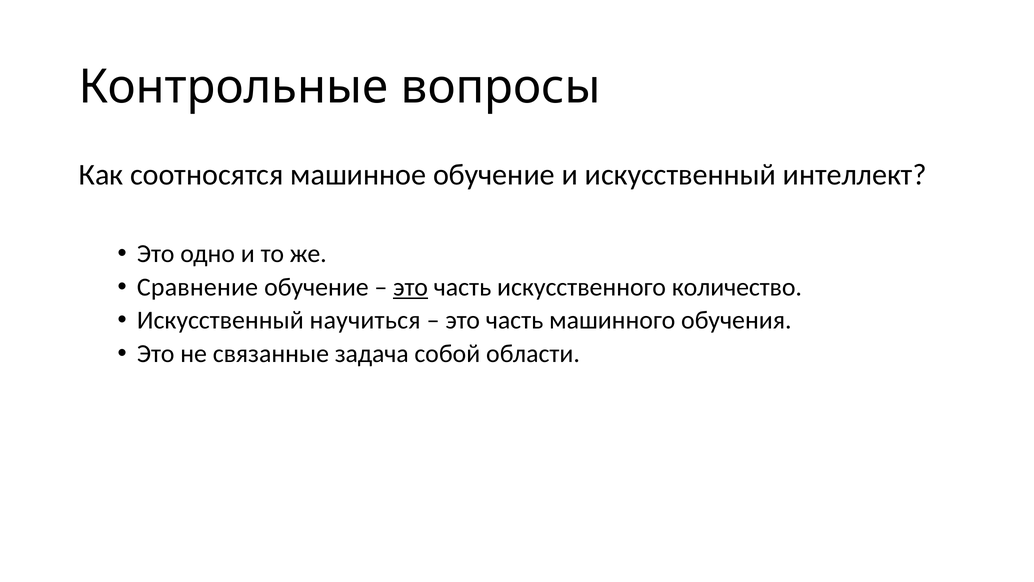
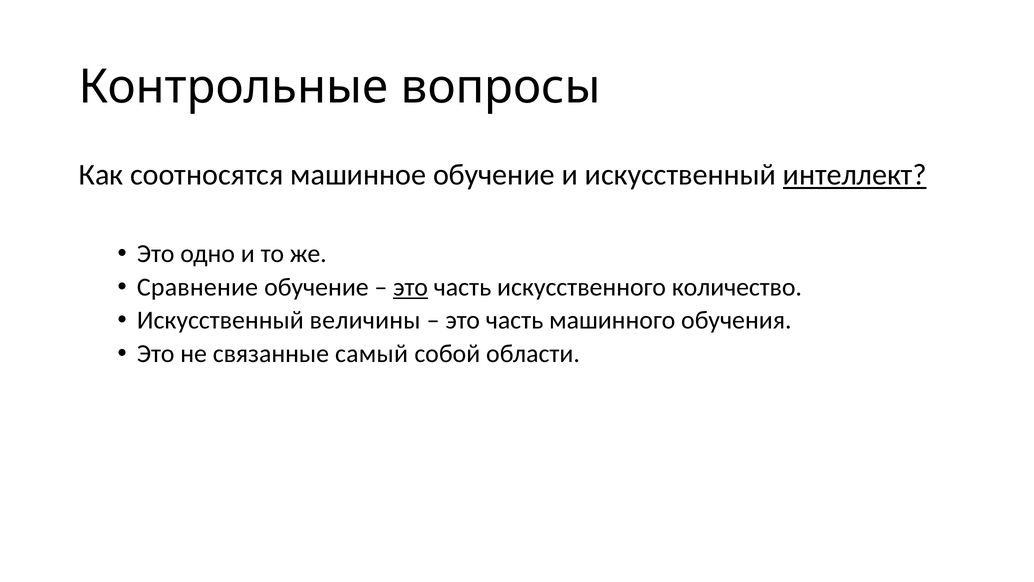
интеллект underline: none -> present (855, 175)
научиться: научиться -> величины (365, 320)
задача: задача -> самый (372, 354)
